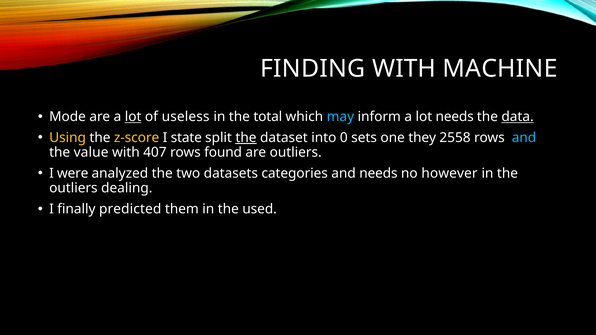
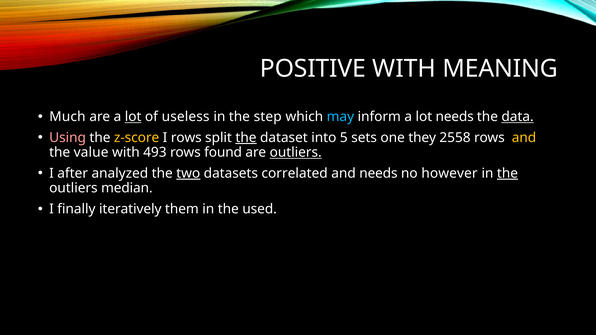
FINDING: FINDING -> POSITIVE (313, 69)
MACHINE: MACHINE -> MEANING (500, 69)
Mode: Mode -> Much (67, 117)
total: total -> step (268, 117)
Using colour: yellow -> pink (68, 138)
I state: state -> rows (186, 138)
0: 0 -> 5 (344, 138)
and colour: light blue -> yellow (524, 138)
407: 407 -> 493 (155, 153)
outliers underline: none -> present (296, 153)
were: were -> after (73, 173)
two underline: none -> present (188, 173)
categories: categories -> correlated (295, 173)
the underline: none -> present (508, 173)
dealing: dealing -> median (127, 188)
predicted: predicted -> iteratively (130, 209)
